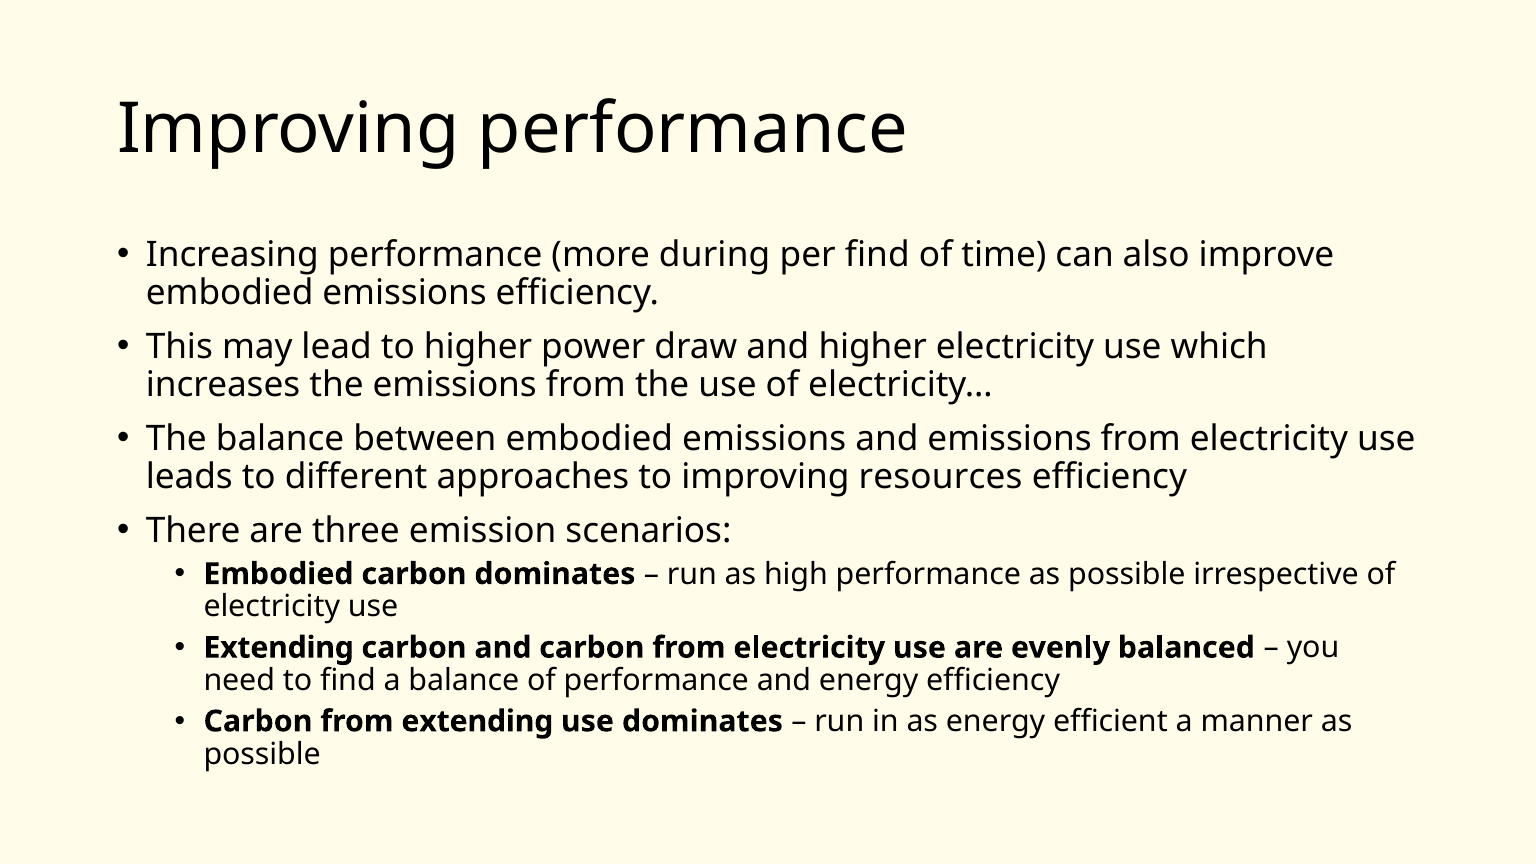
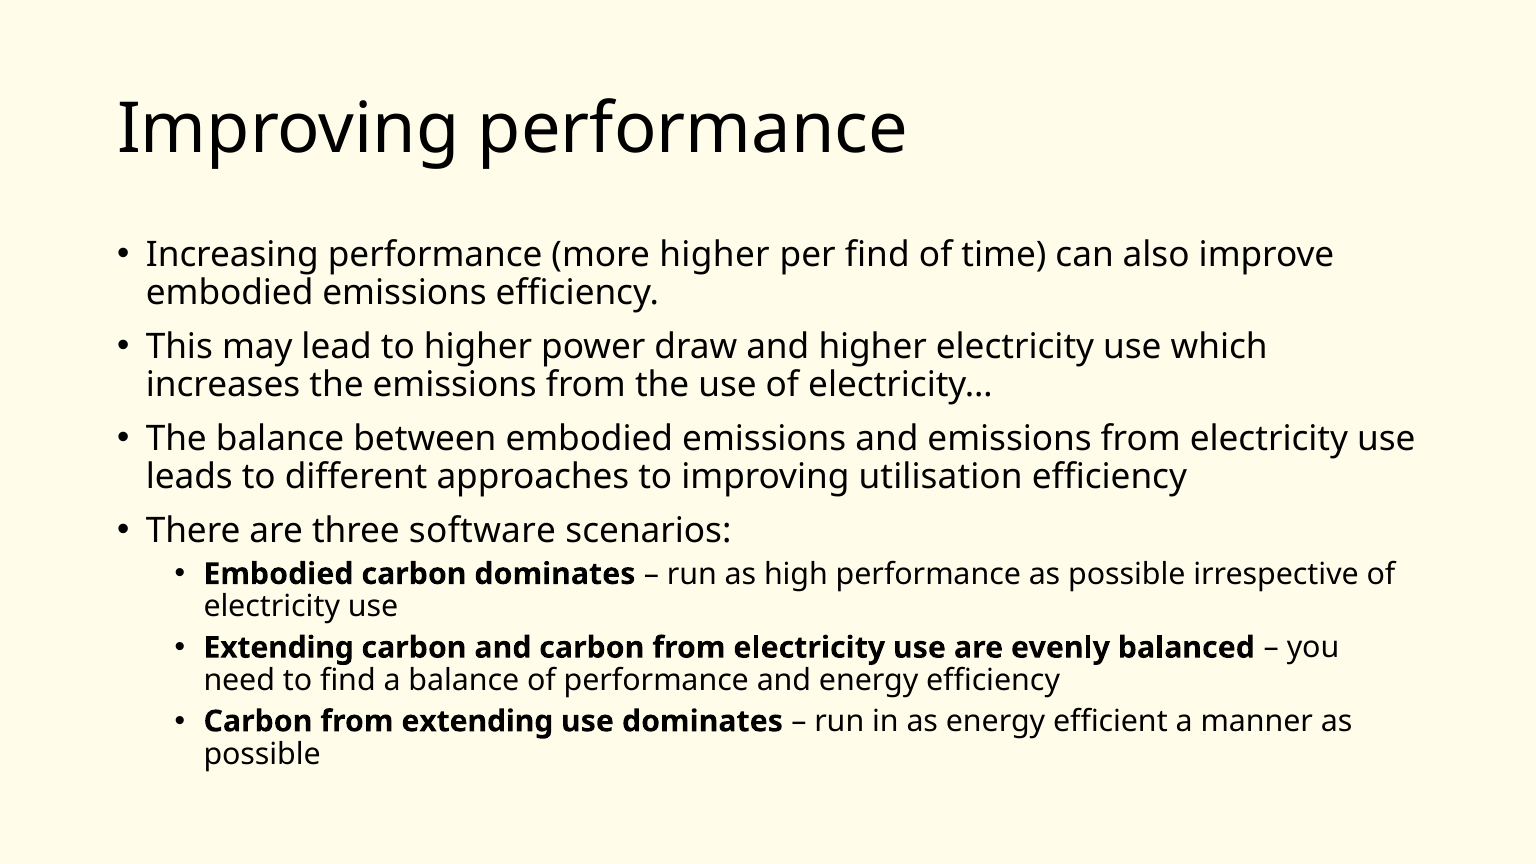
more during: during -> higher (715, 255)
resources: resources -> utilisation (941, 477)
emission: emission -> software (482, 531)
